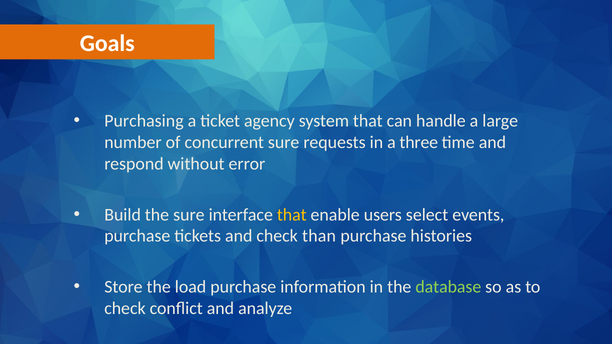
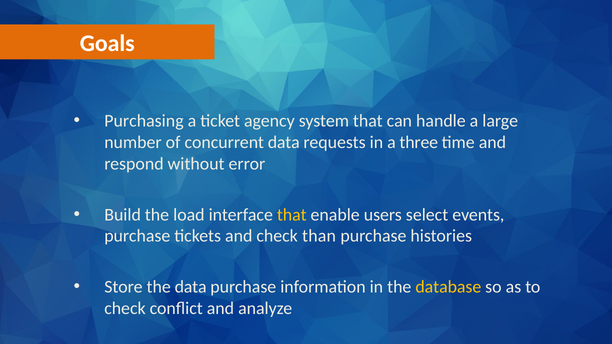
concurrent sure: sure -> data (284, 142)
the sure: sure -> load (189, 215)
the load: load -> data (191, 287)
database colour: light green -> yellow (448, 287)
